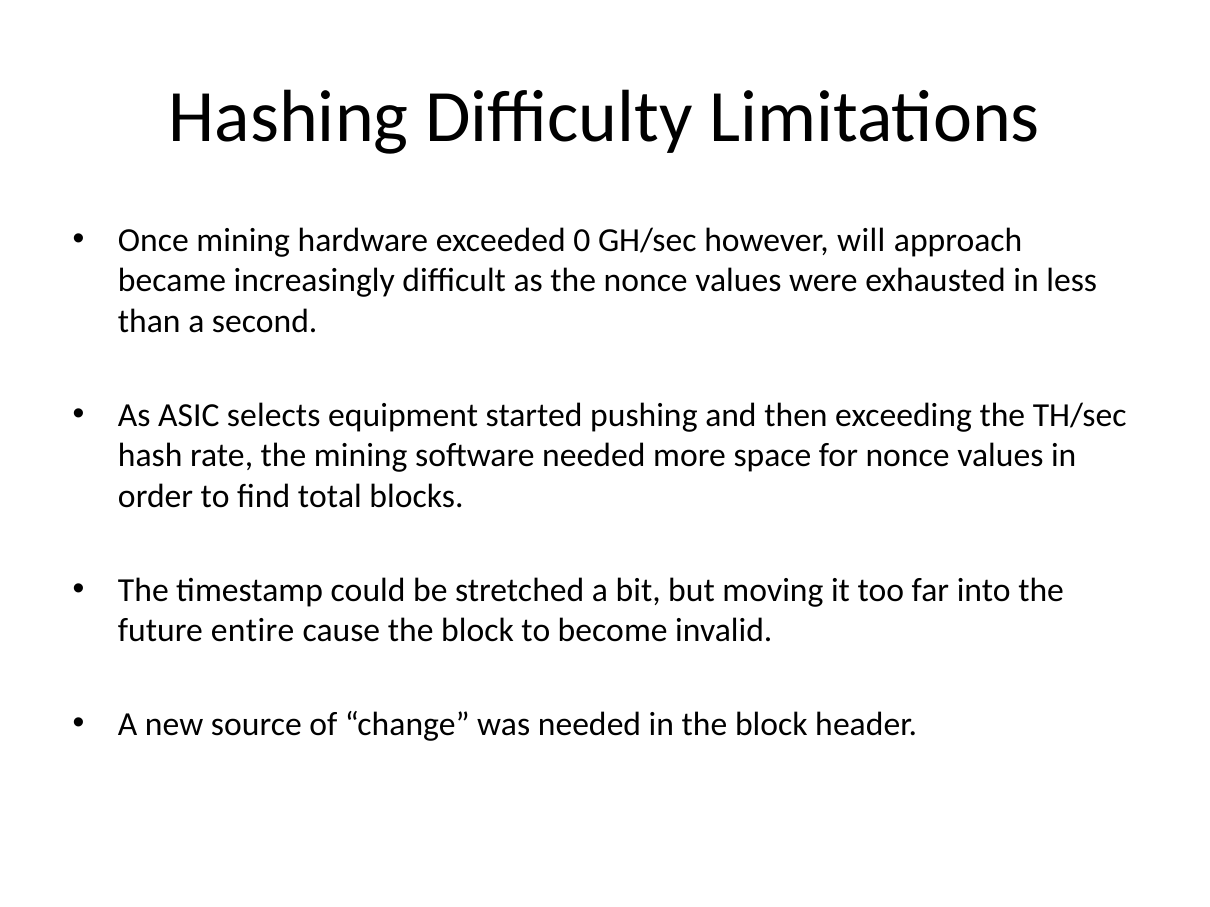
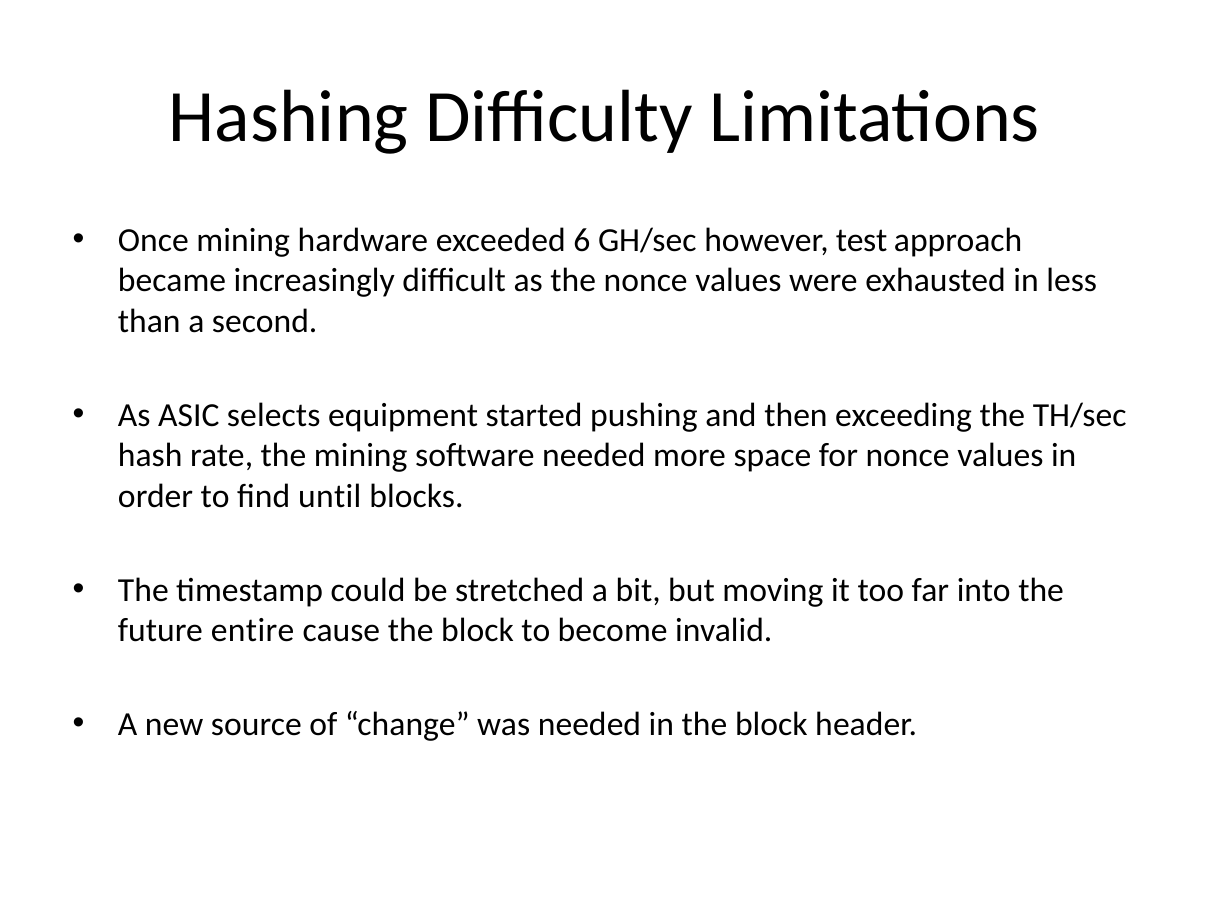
0: 0 -> 6 (582, 240)
will: will -> test (862, 240)
total: total -> until (330, 496)
